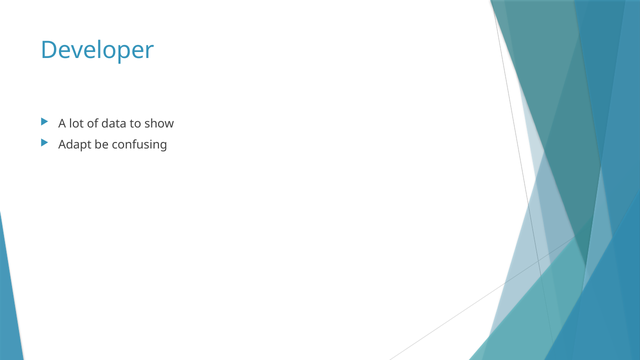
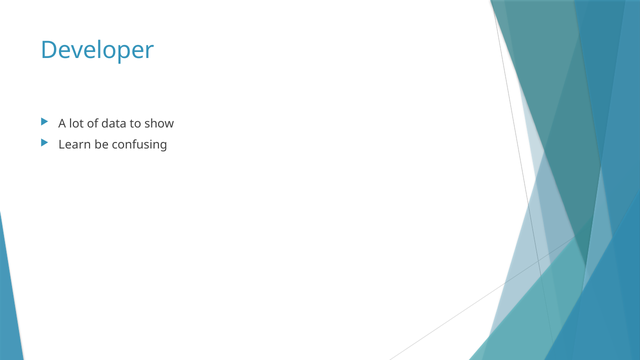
Adapt: Adapt -> Learn (75, 145)
